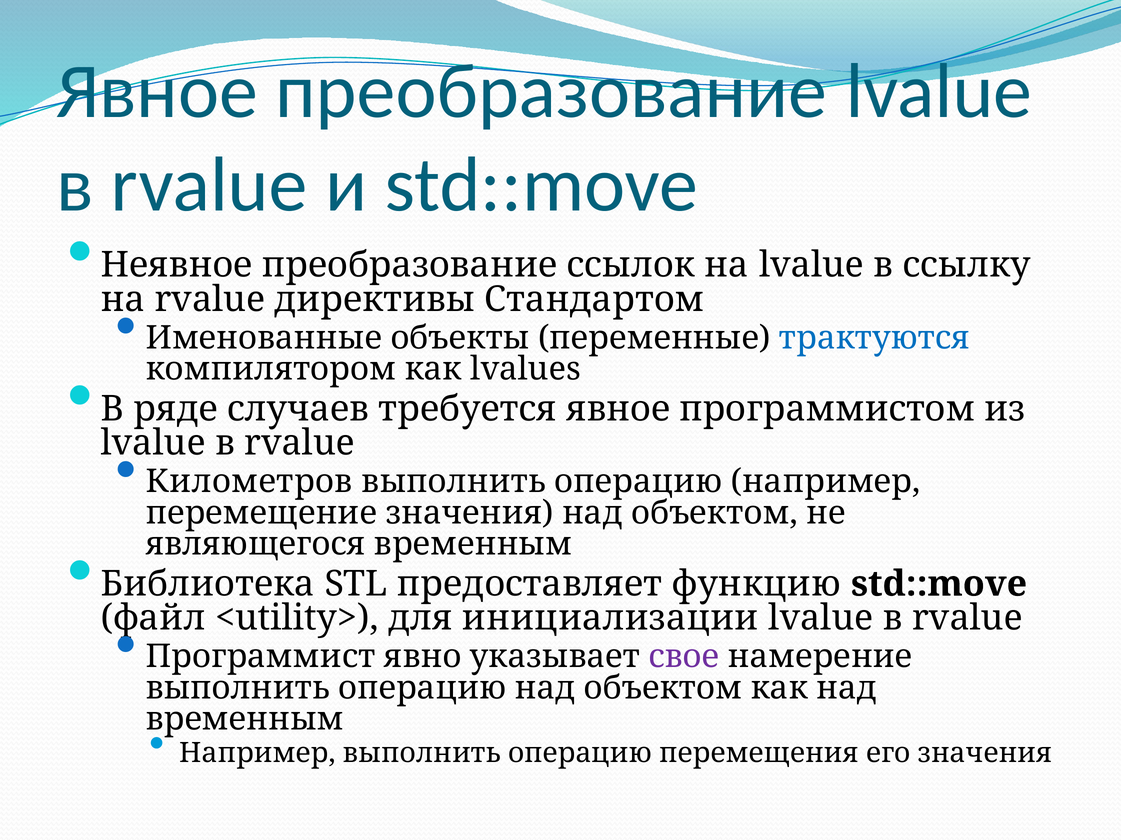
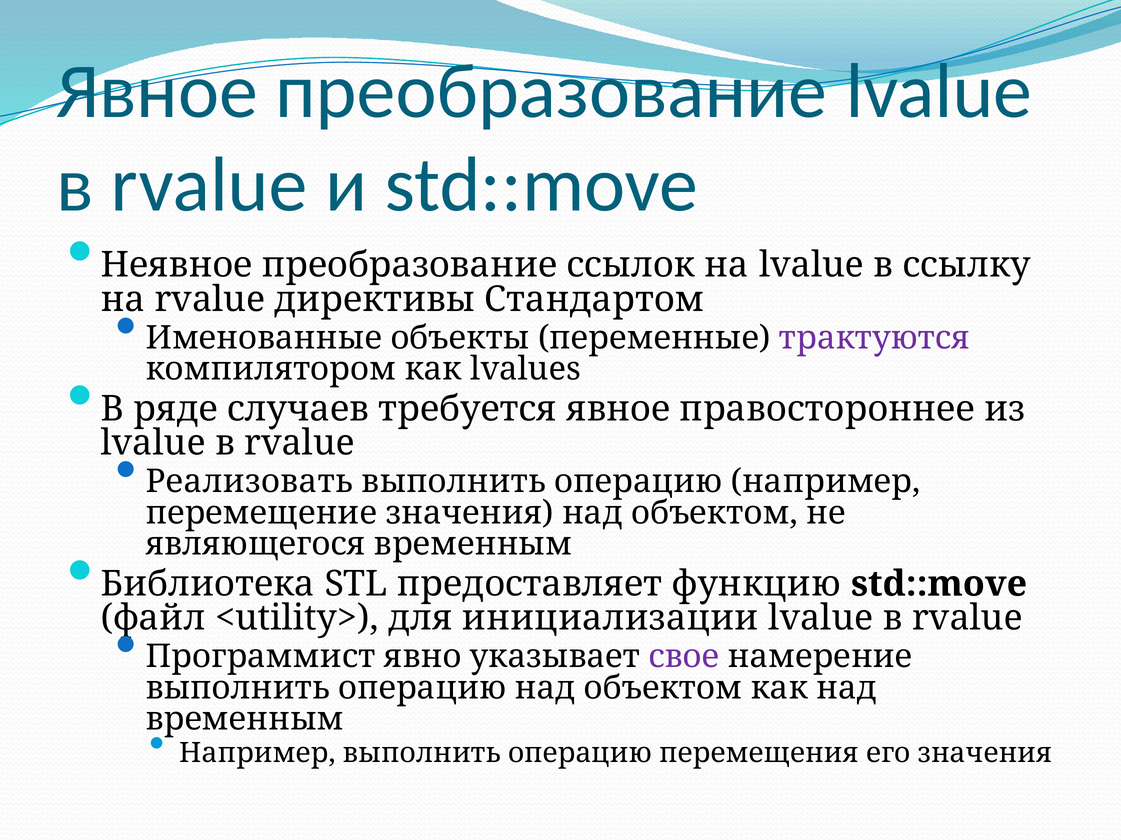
трактуются colour: blue -> purple (874, 338)
программистом: программистом -> правостороннее (827, 409)
Километров: Километров -> Реализовать (249, 482)
